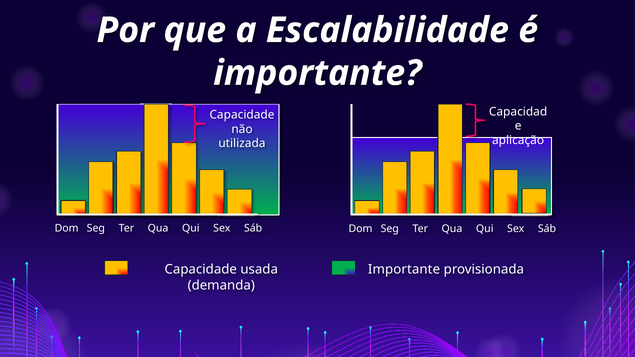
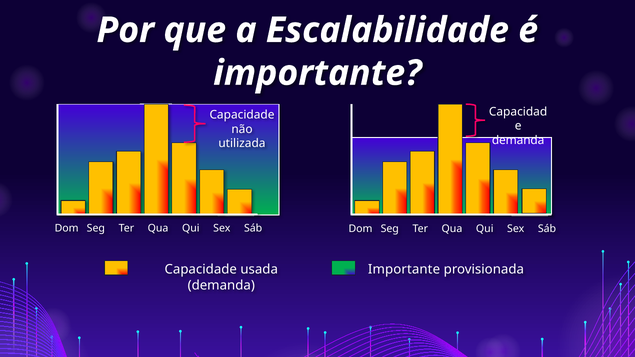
aplicação: aplicação -> demanda (518, 140)
